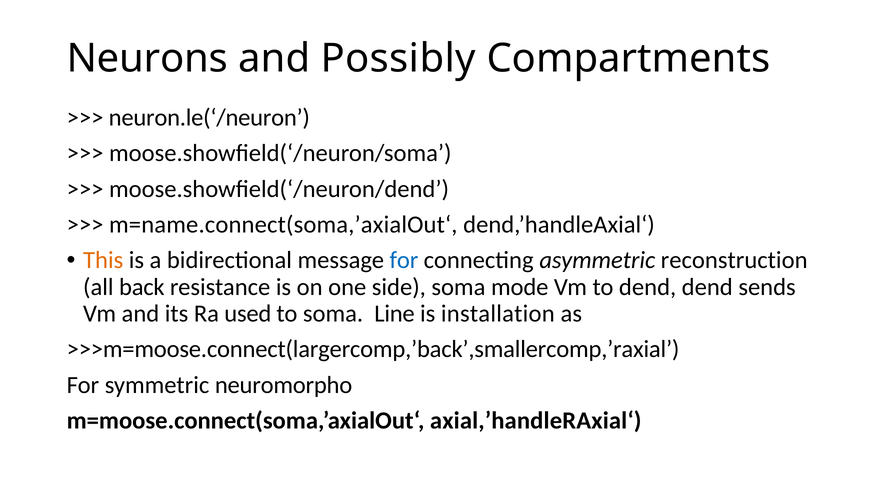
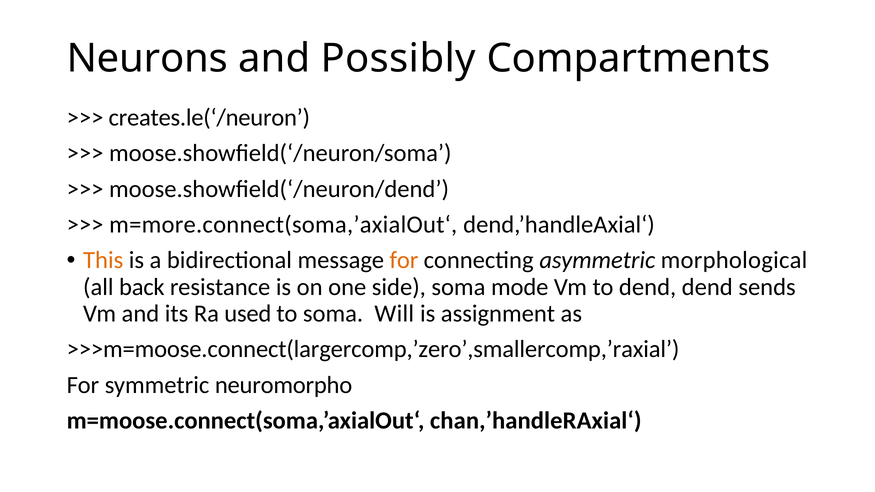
neuron.le(‘/neuron: neuron.le(‘/neuron -> creates.le(‘/neuron (209, 118)
m=name.connect(soma,’axialOut‘: m=name.connect(soma,’axialOut‘ -> m=more.connect(soma,’axialOut‘ (283, 225)
for colour: blue -> orange (404, 260)
reconstruction: reconstruction -> morphological (734, 260)
Line: Line -> Will (394, 314)
installation: installation -> assignment (498, 314)
>>>m=moose.connect(largercomp,’back’,smallercomp,’raxial: >>>m=moose.connect(largercomp,’back’,smallercomp,’raxial -> >>>m=moose.connect(largercomp,’zero’,smallercomp,’raxial (373, 349)
axial,’handleRAxial‘: axial,’handleRAxial‘ -> chan,’handleRAxial‘ (536, 421)
